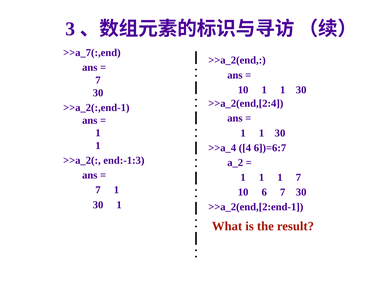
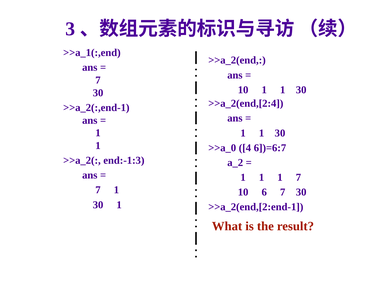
>>a_7(:,end: >>a_7(:,end -> >>a_1(:,end (92, 53)
>>a_4: >>a_4 -> >>a_0 (222, 148)
